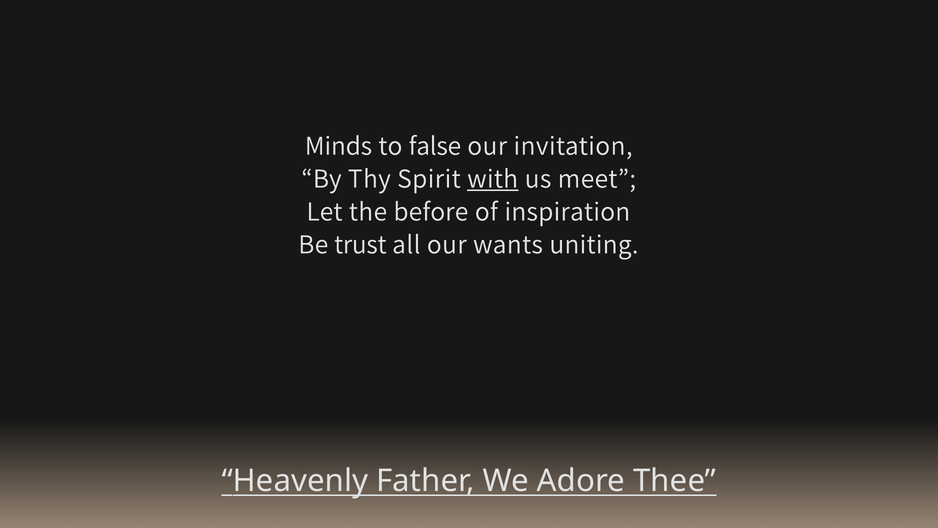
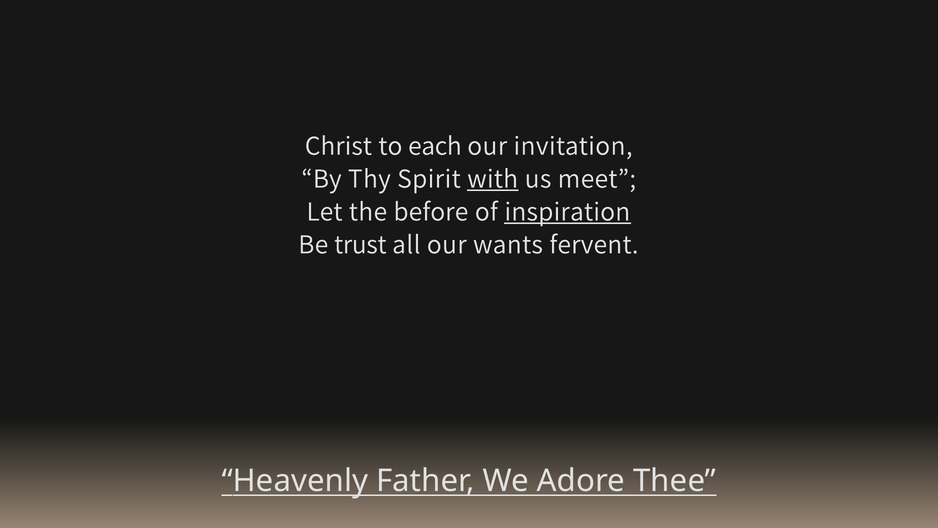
Minds: Minds -> Christ (338, 146)
false: false -> each (435, 146)
inspiration underline: none -> present (567, 211)
uniting: uniting -> fervent (594, 244)
